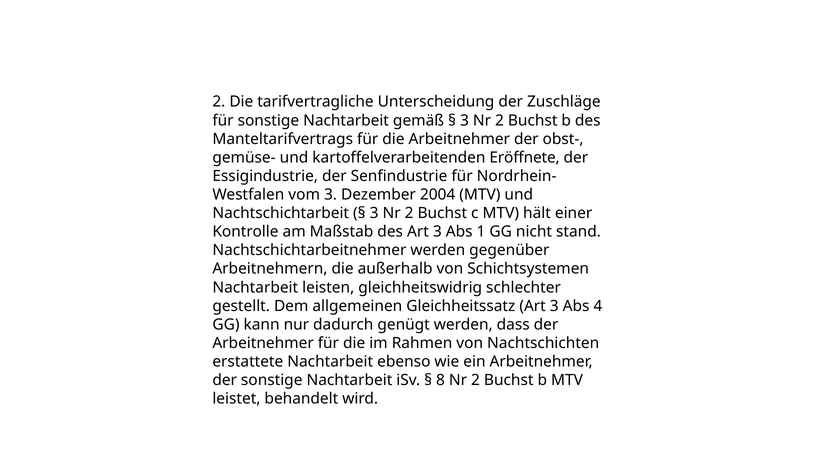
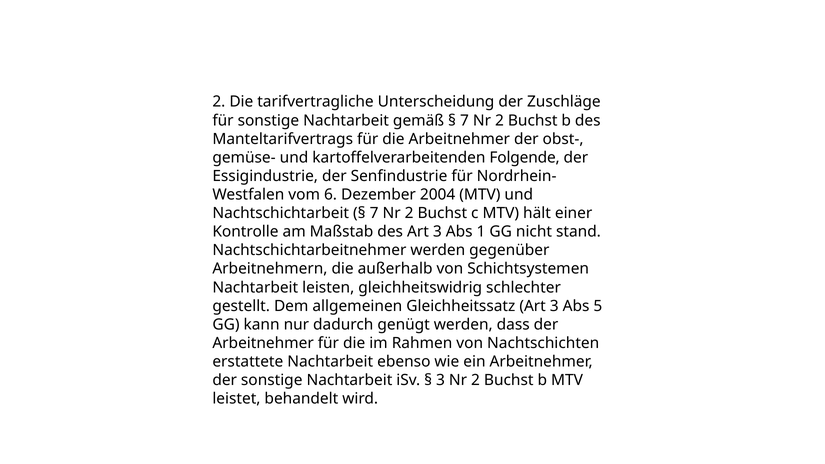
3: 3 -> 7 (464, 120)
Eröffnete: Eröffnete -> Folgende (525, 158)
vom 3: 3 -> 6 (331, 195)
3: 3 -> 7 (374, 213)
4: 4 -> 5 (598, 306)
8: 8 -> 3 (441, 380)
